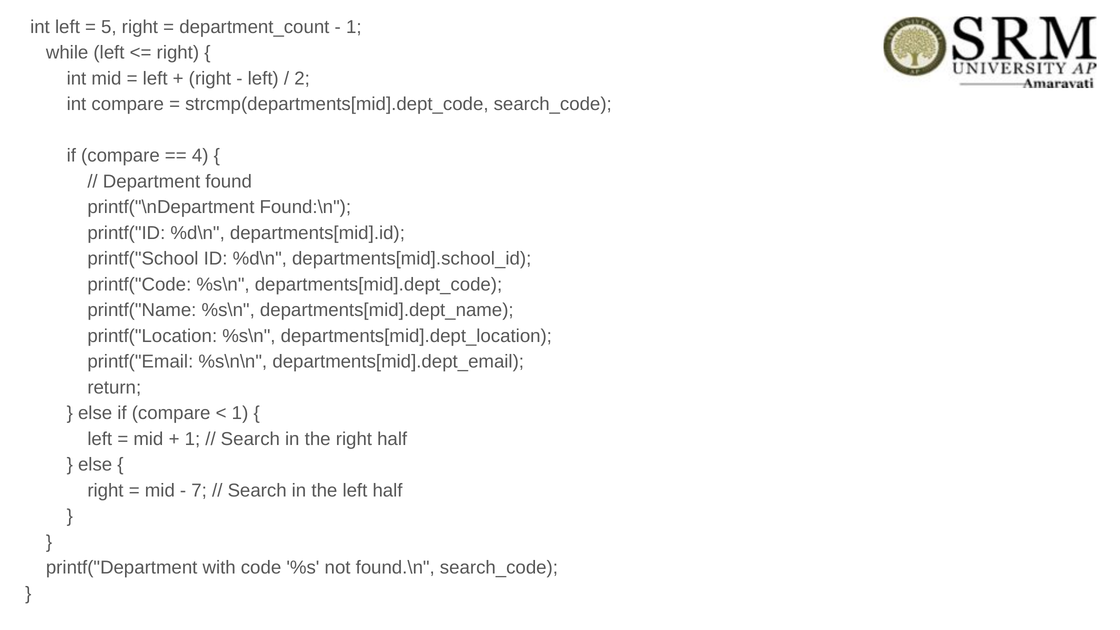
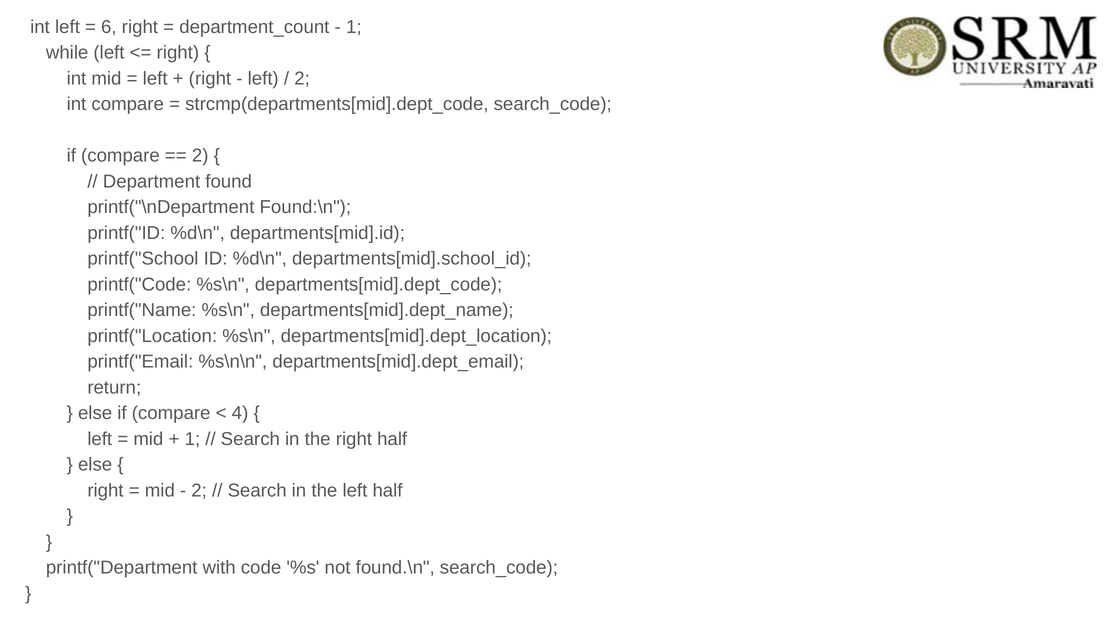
5: 5 -> 6 (109, 27)
4: 4 -> 2 (200, 156)
1: 1 -> 4 (240, 413)
7: 7 -> 2 (199, 491)
